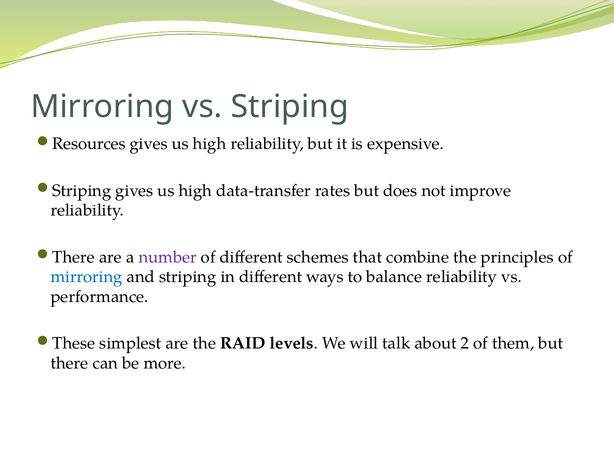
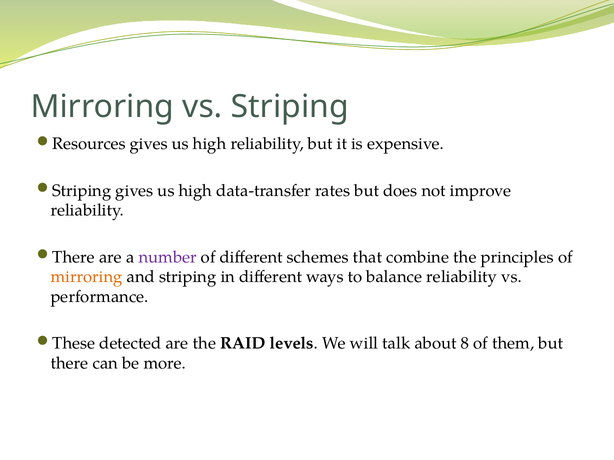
mirroring colour: blue -> orange (87, 277)
simplest: simplest -> detected (130, 344)
2: 2 -> 8 (465, 344)
